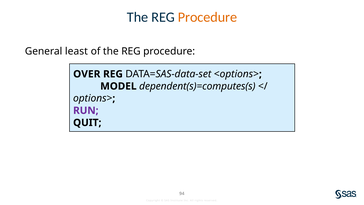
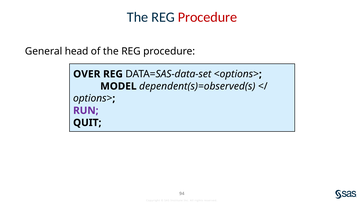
Procedure colour: orange -> red (207, 17)
least: least -> head (77, 51)
dependent(s)=computes(s: dependent(s)=computes(s -> dependent(s)=observed(s (197, 86)
